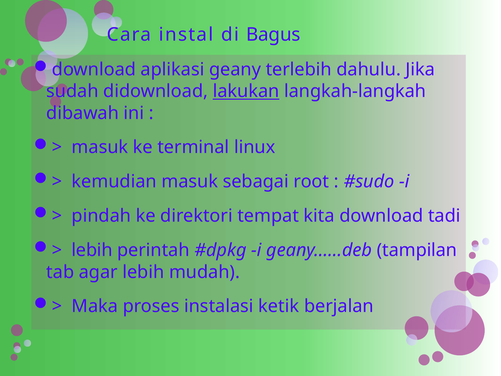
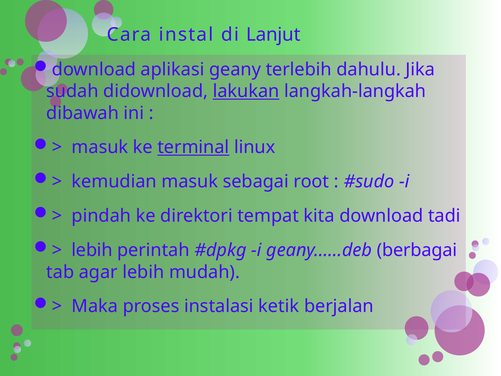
Bagus: Bagus -> Lanjut (273, 35)
terminal underline: none -> present (193, 147)
tampilan: tampilan -> berbagai (417, 250)
